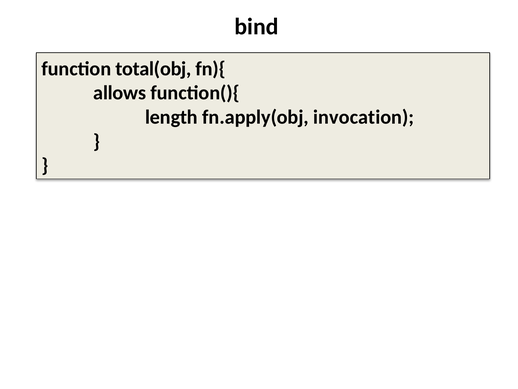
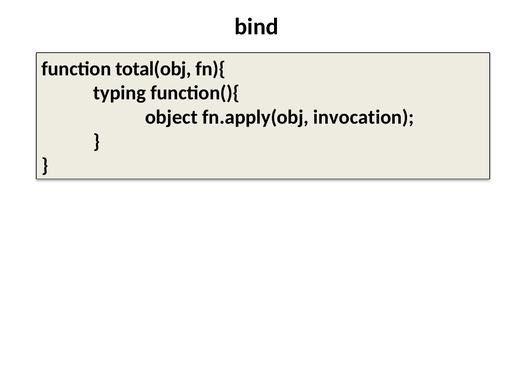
allows: allows -> typing (120, 93)
length: length -> object (171, 117)
